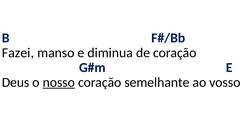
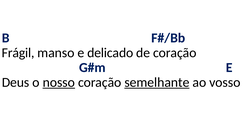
Fazei: Fazei -> Frágil (18, 53)
diminua: diminua -> delicado (110, 53)
semelhante underline: none -> present (157, 82)
